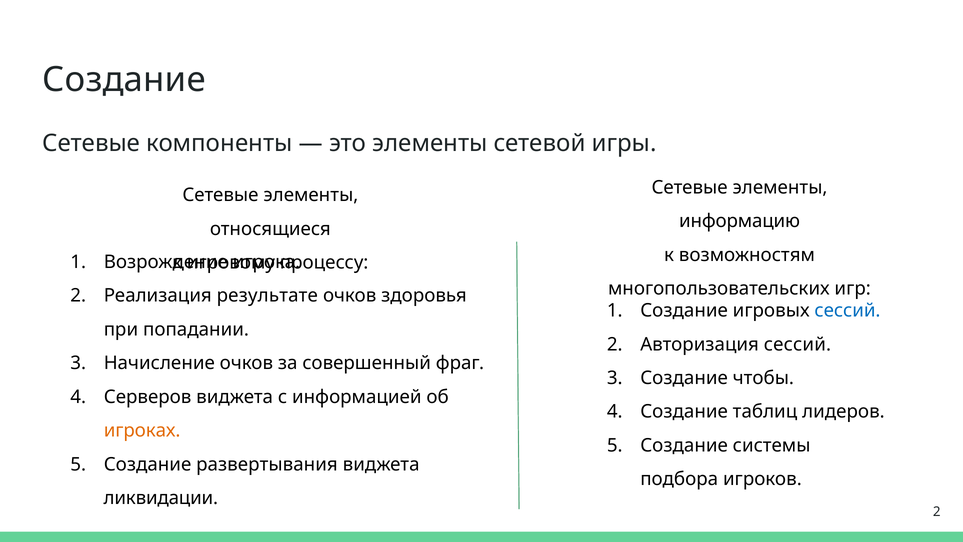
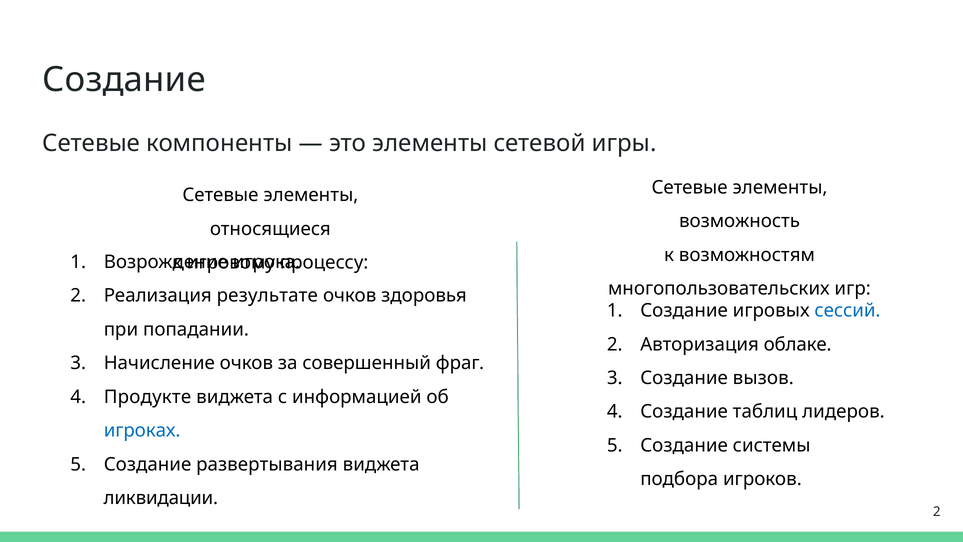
информацию: информацию -> возможность (740, 221)
Авторизация сессий: сессий -> облаке (798, 344)
чтобы: чтобы -> вызов (763, 378)
Серверов: Серверов -> Продукте (147, 397)
игроках colour: orange -> blue (142, 430)
